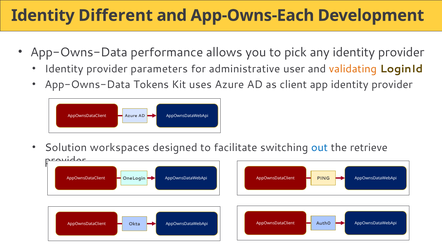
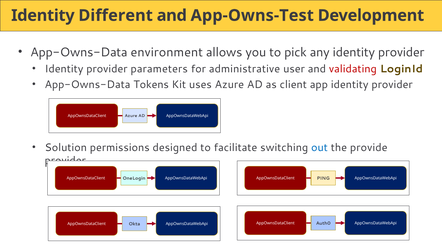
App-Owns-Each: App-Owns-Each -> App-Owns-Test (252, 15)
performance: performance -> environment (167, 52)
validating colour: orange -> red (353, 69)
workspaces: workspaces -> permissions (120, 147)
retrieve: retrieve -> provide (369, 147)
